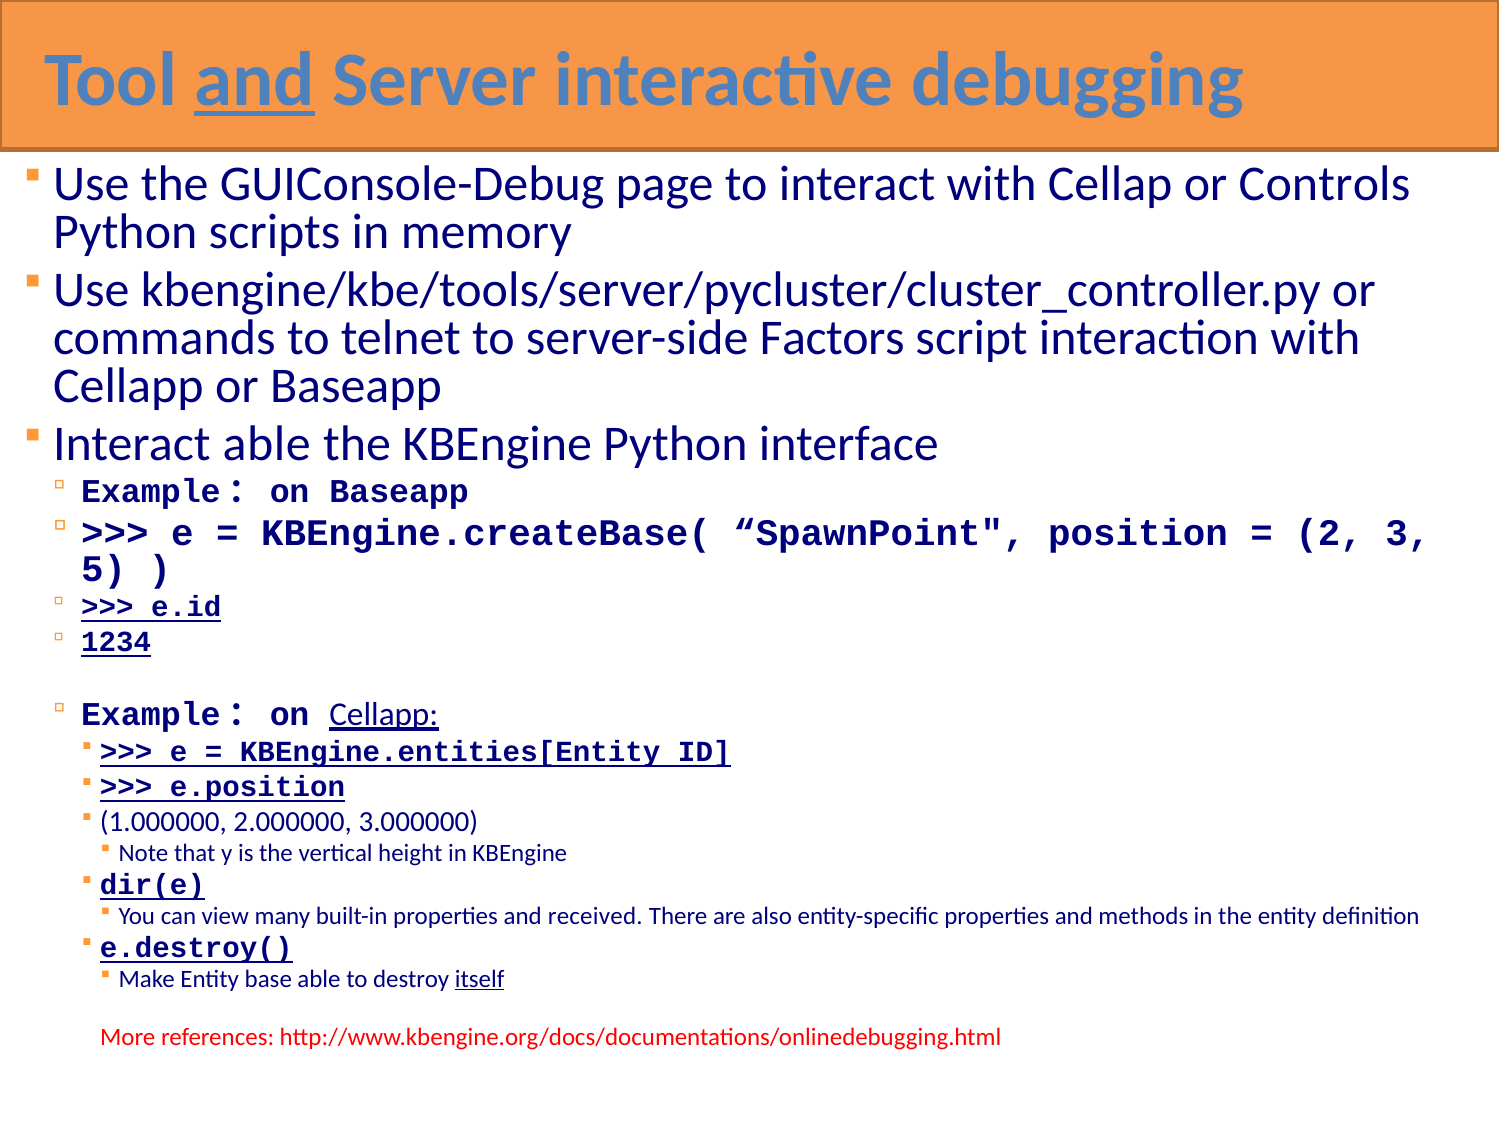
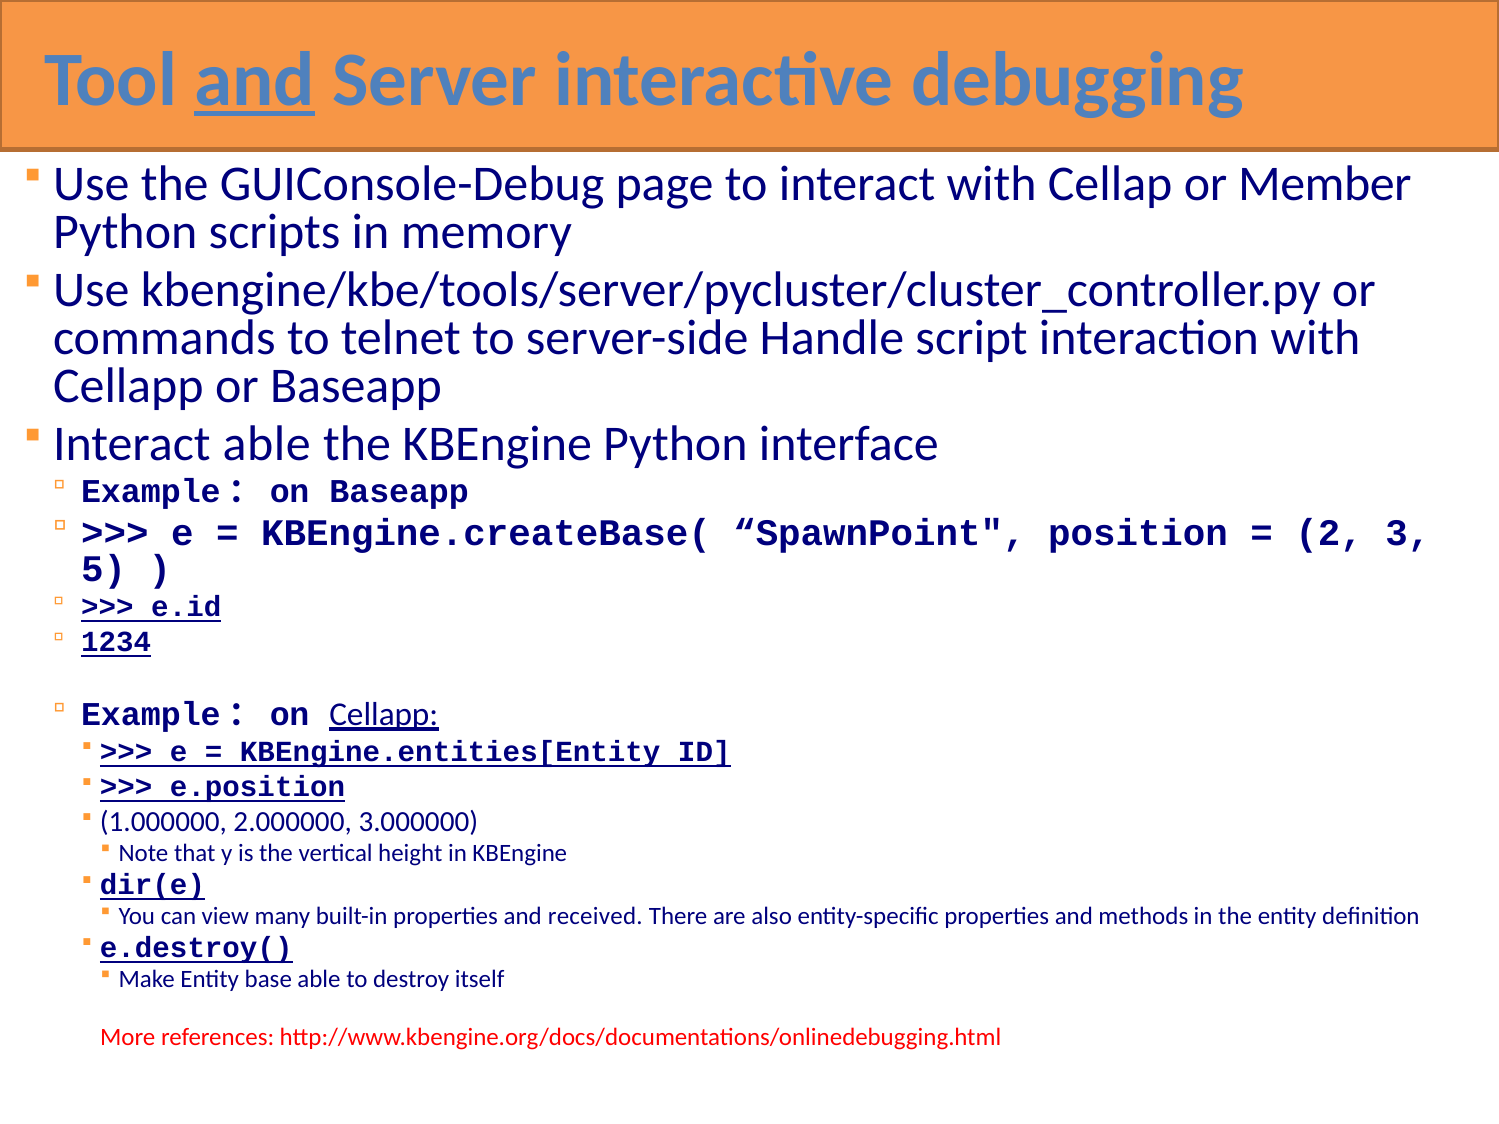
Controls: Controls -> Member (1325, 184)
Factors: Factors -> Handle (832, 338)
itself underline: present -> none (480, 979)
